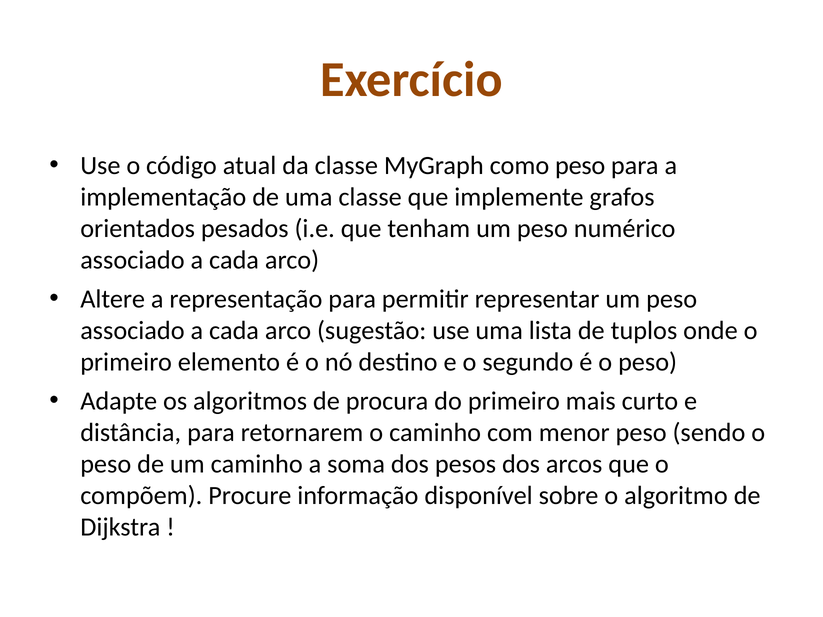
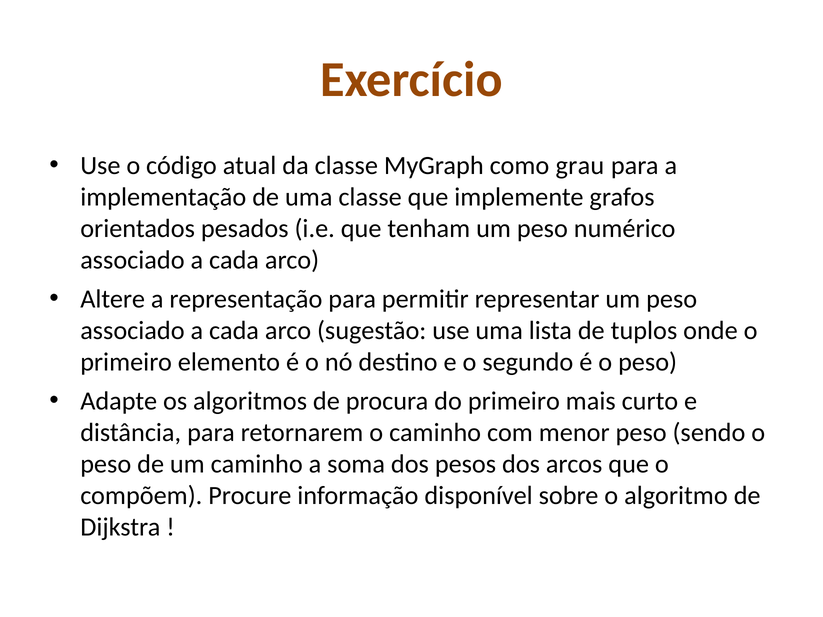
como peso: peso -> grau (580, 166)
